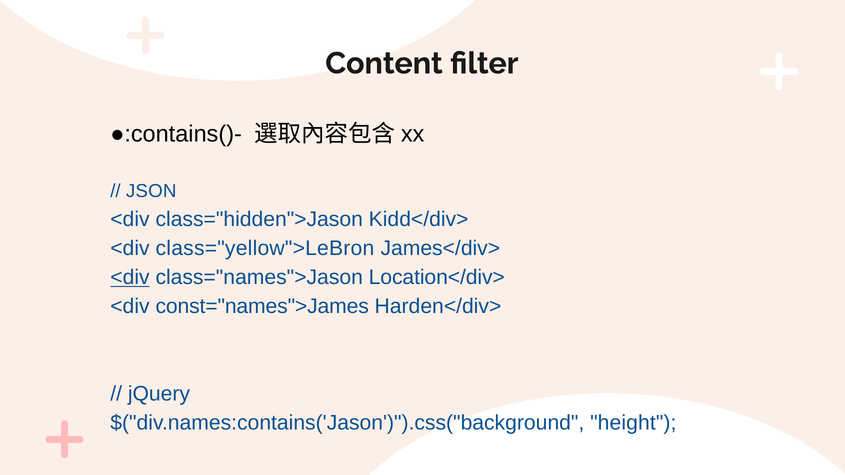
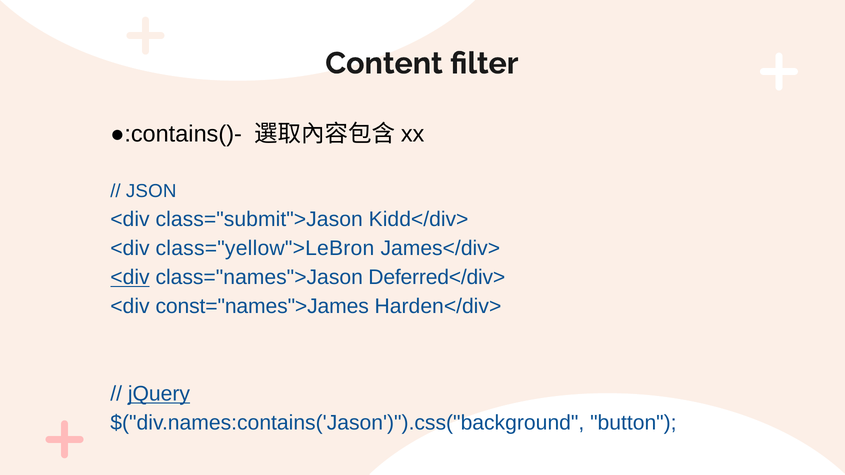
class="hidden">Jason: class="hidden">Jason -> class="submit">Jason (259, 219)
Location</div>: Location</div> -> Deferred</div> (437, 278)
jQuery underline: none -> present (159, 394)
height: height -> button (633, 423)
